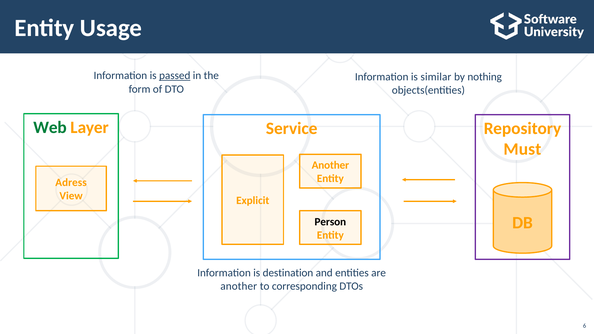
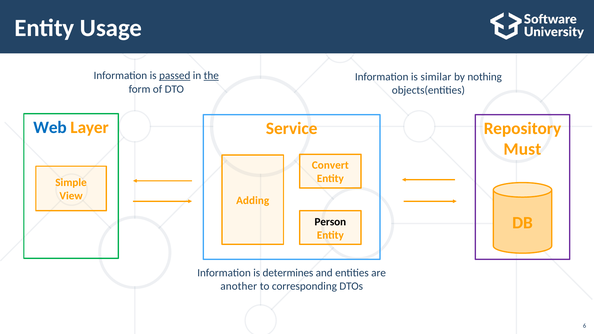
the underline: none -> present (211, 76)
Web colour: green -> blue (50, 127)
Another: Another -> Convert (330, 165)
Adress: Adress -> Simple (71, 183)
Explicit: Explicit -> Adding (253, 201)
destination: destination -> determines (288, 273)
